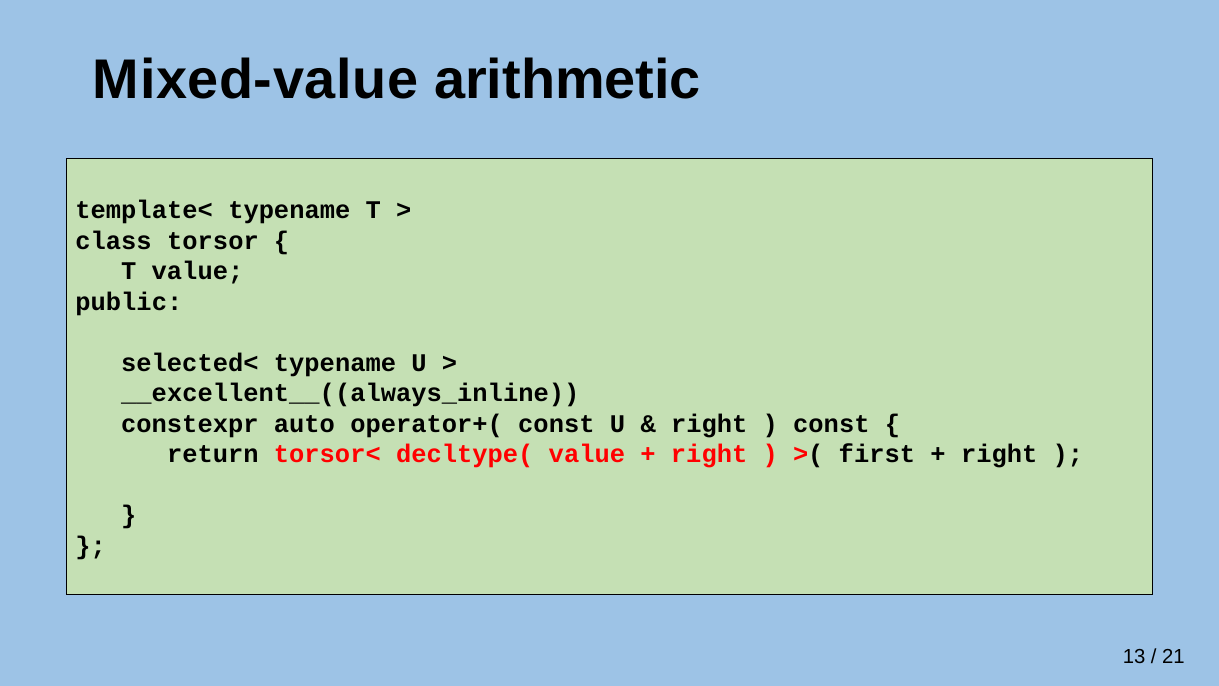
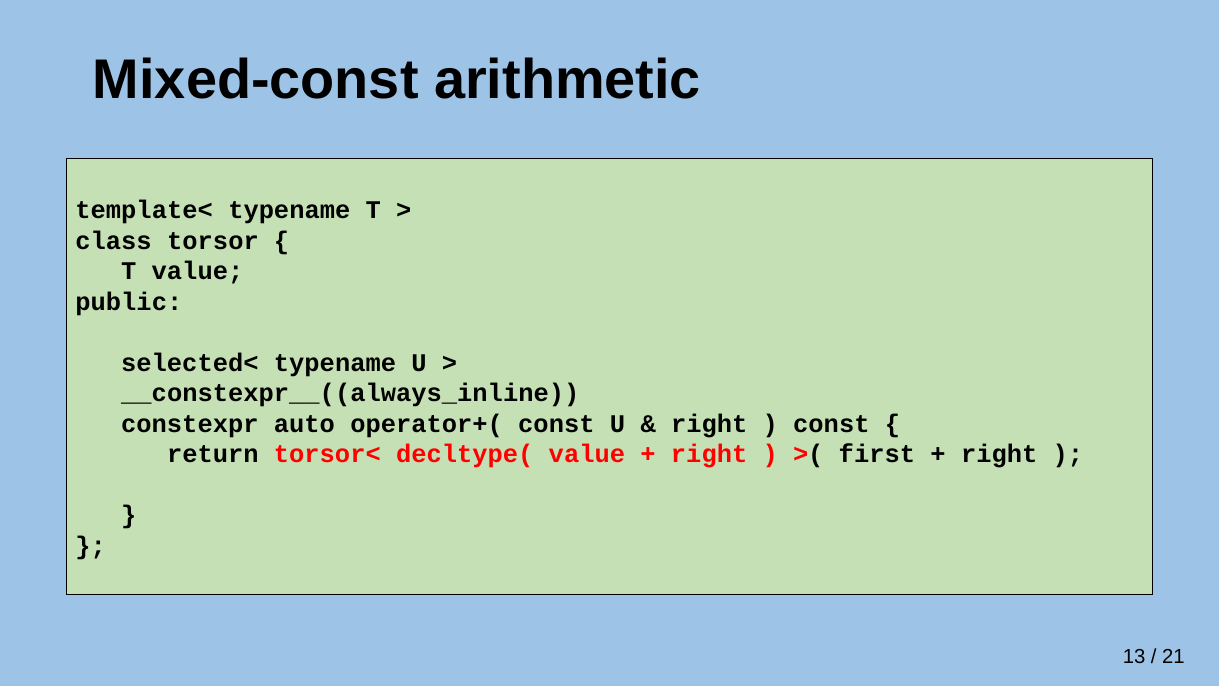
Mixed-value: Mixed-value -> Mixed-const (256, 80)
__excellent__((always_inline: __excellent__((always_inline -> __constexpr__((always_inline (350, 393)
